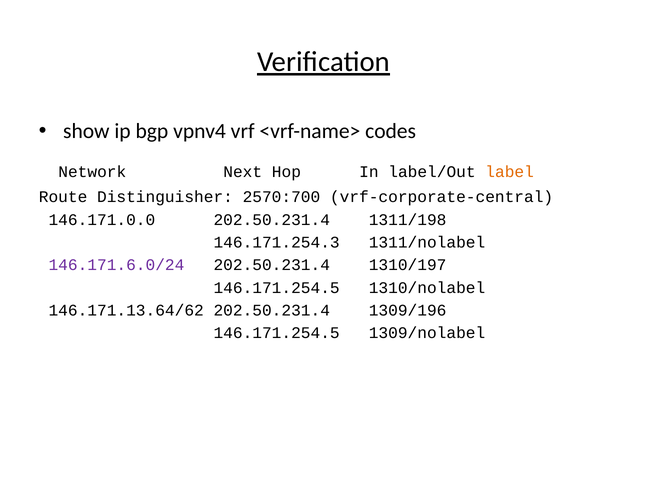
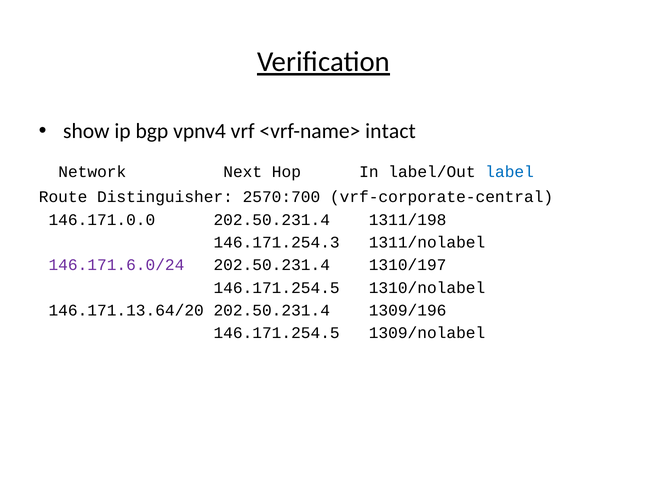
codes: codes -> intact (390, 131)
label colour: orange -> blue (510, 172)
146.171.13.64/62: 146.171.13.64/62 -> 146.171.13.64/20 (126, 310)
